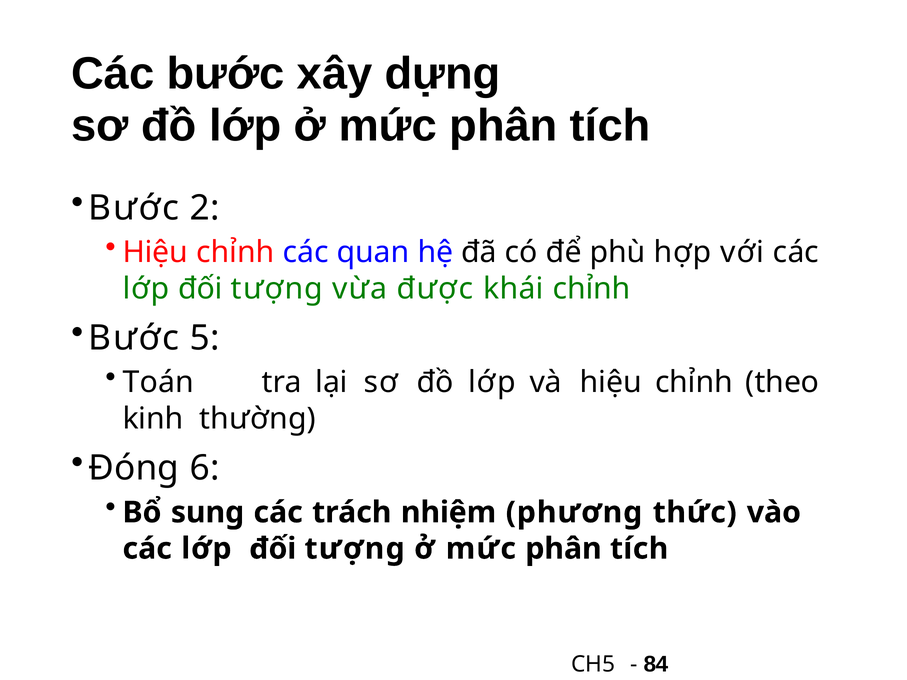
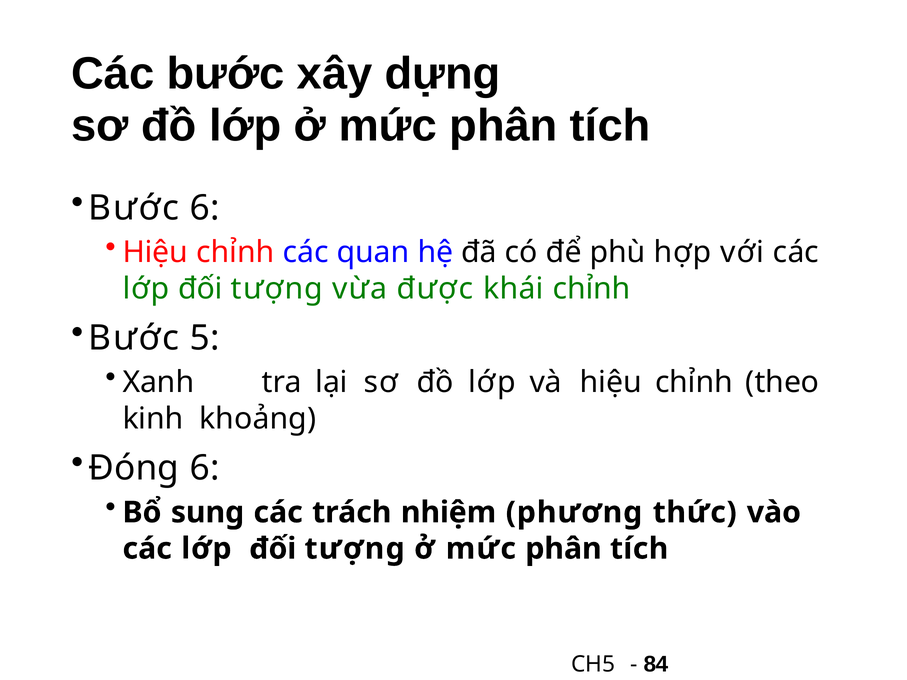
Bước 2: 2 -> 6 (205, 208)
Toán: Toán -> Xanh (158, 382)
thường: thường -> khoảng (258, 419)
